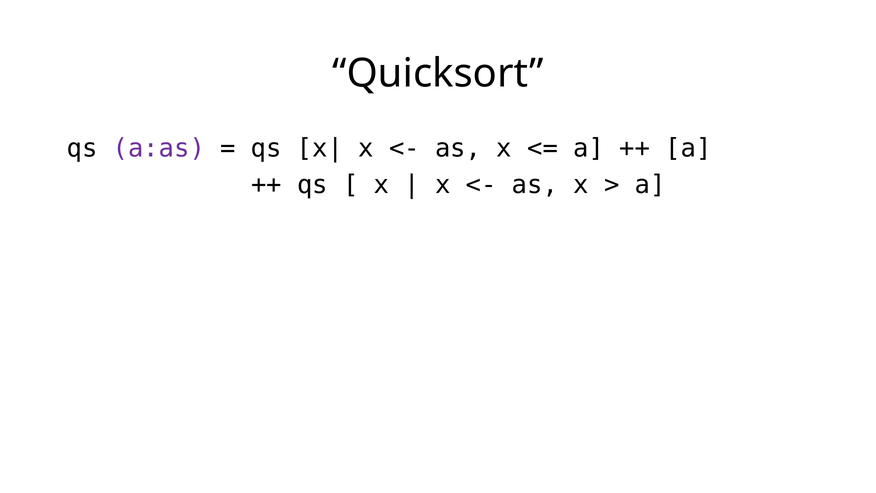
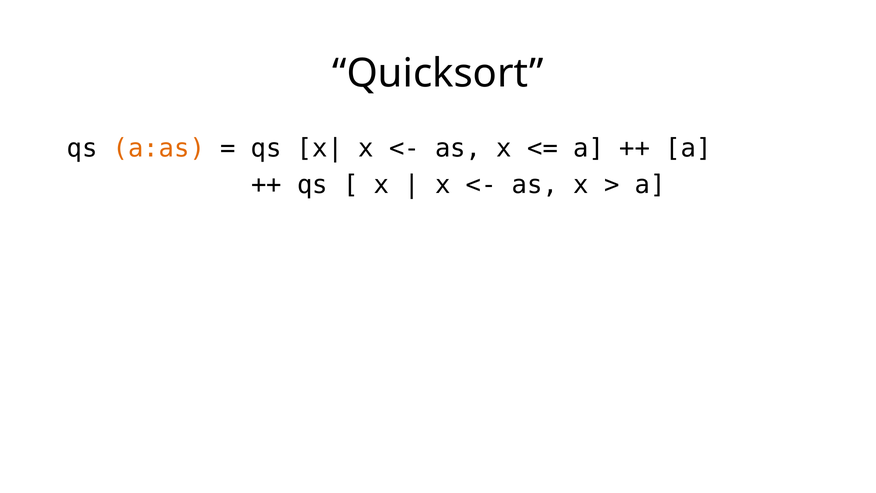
a:as colour: purple -> orange (159, 148)
